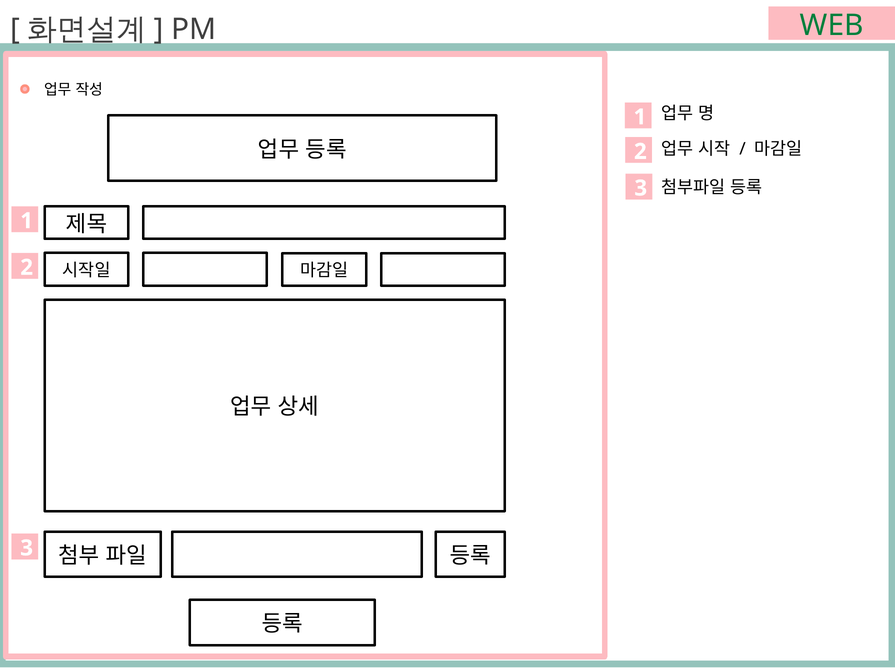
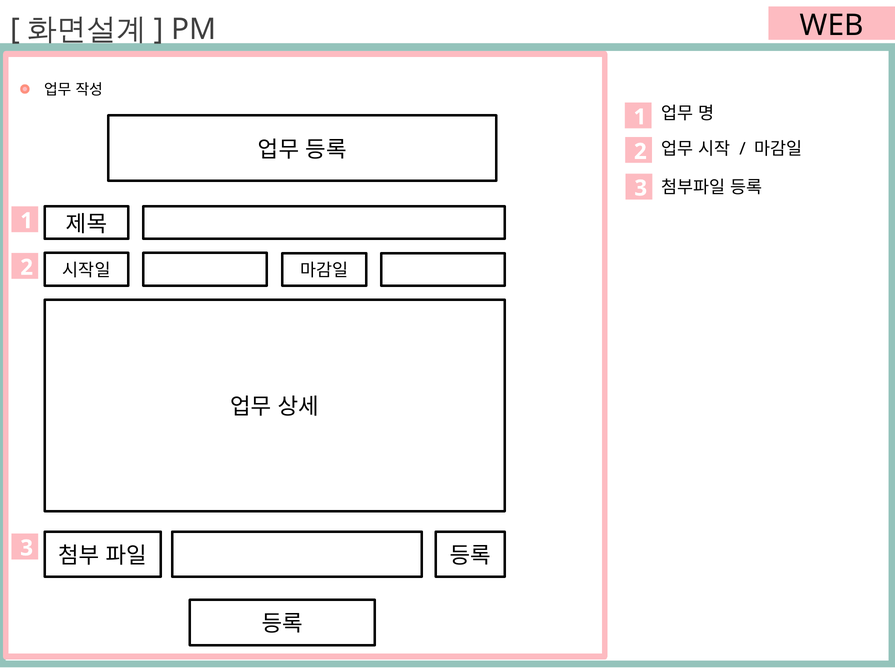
WEB colour: green -> black (832, 25)
